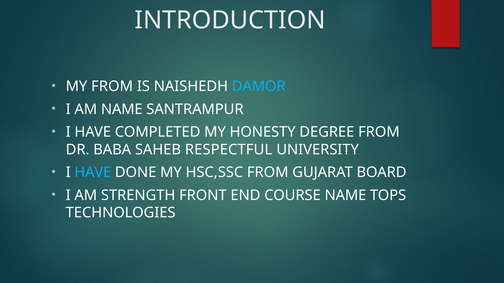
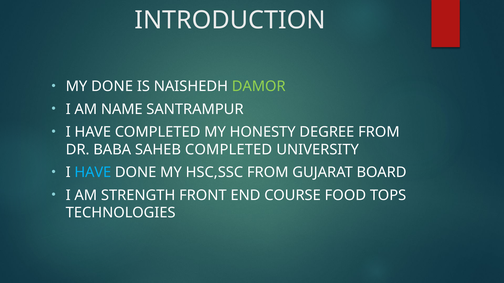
MY FROM: FROM -> DONE (112, 86)
DAMOR colour: light blue -> light green (259, 86)
SAHEB RESPECTFUL: RESPECTFUL -> COMPLETED (229, 150)
COURSE NAME: NAME -> FOOD (345, 196)
